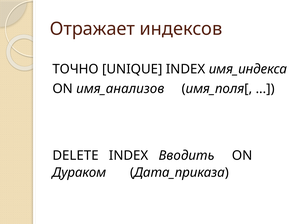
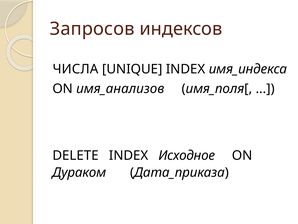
Отражает: Отражает -> Запросов (92, 29)
ТОЧНО: ТОЧНО -> ЧИСЛА (75, 69)
Вводить: Вводить -> Исходное (187, 155)
